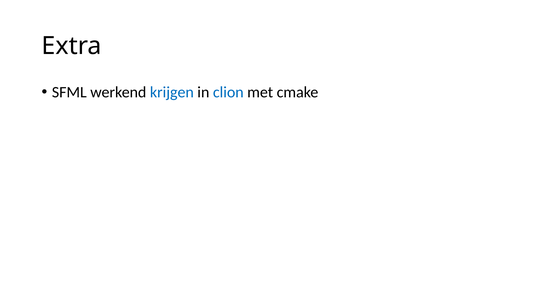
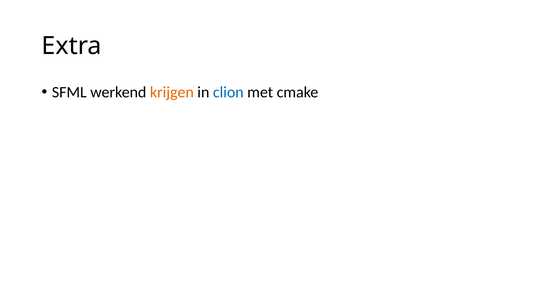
krijgen colour: blue -> orange (172, 92)
